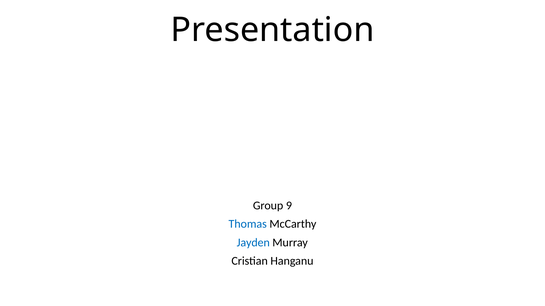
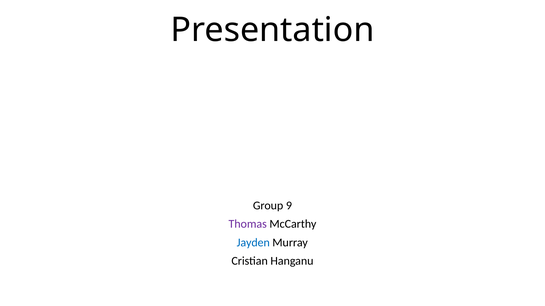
Thomas colour: blue -> purple (248, 224)
